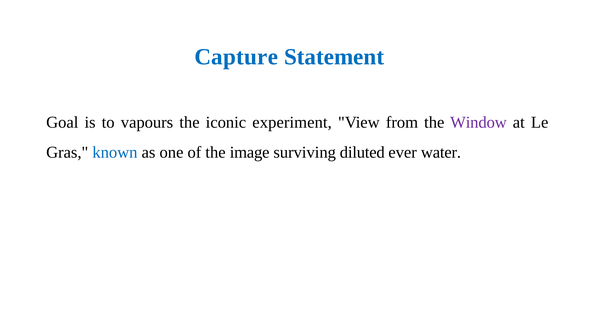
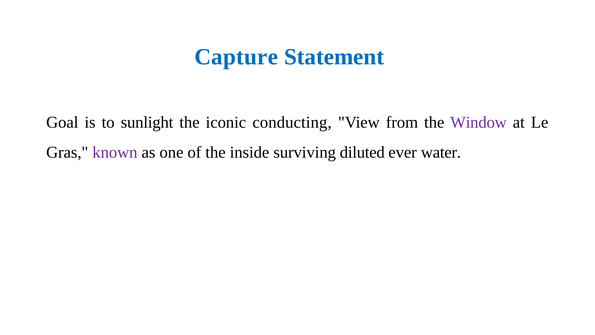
vapours: vapours -> sunlight (147, 122)
experiment: experiment -> conducting (292, 122)
known colour: blue -> purple (115, 152)
image: image -> inside (250, 152)
